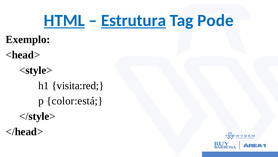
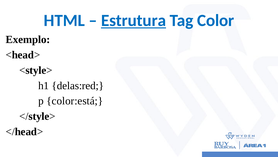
HTML underline: present -> none (64, 20)
Pode: Pode -> Color (216, 20)
visita:red: visita:red -> delas:red (78, 85)
